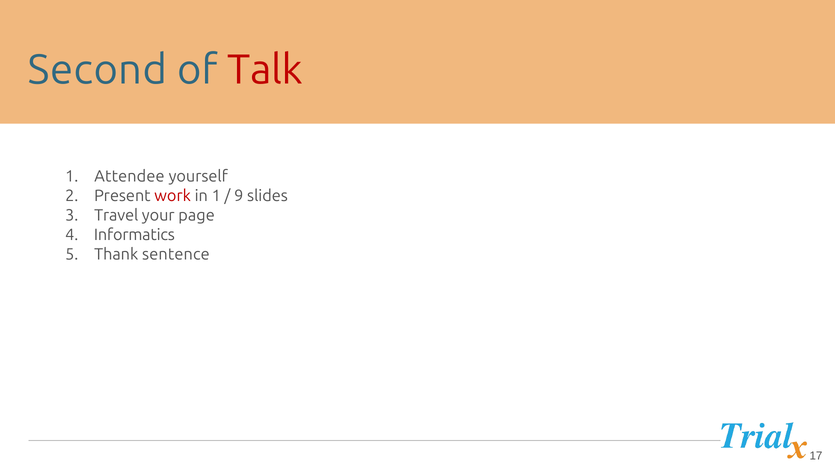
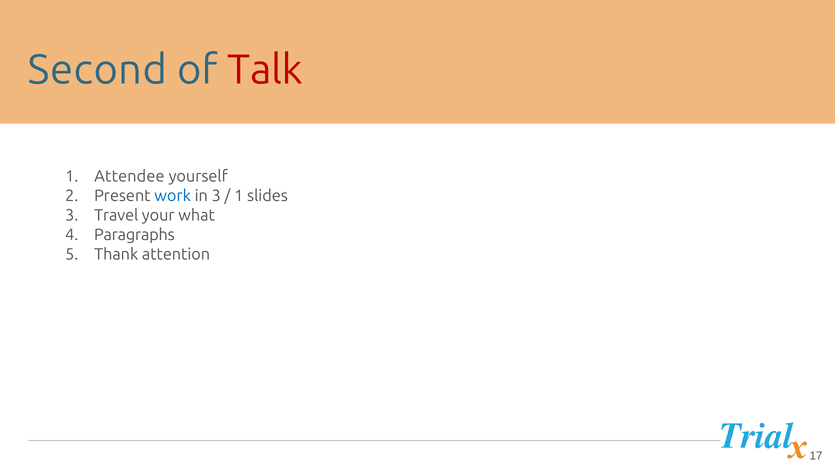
work colour: red -> blue (173, 196)
in 1: 1 -> 3 (216, 196)
9: 9 -> 1 (239, 196)
page: page -> what (197, 215)
Informatics: Informatics -> Paragraphs (134, 235)
sentence: sentence -> attention (176, 254)
